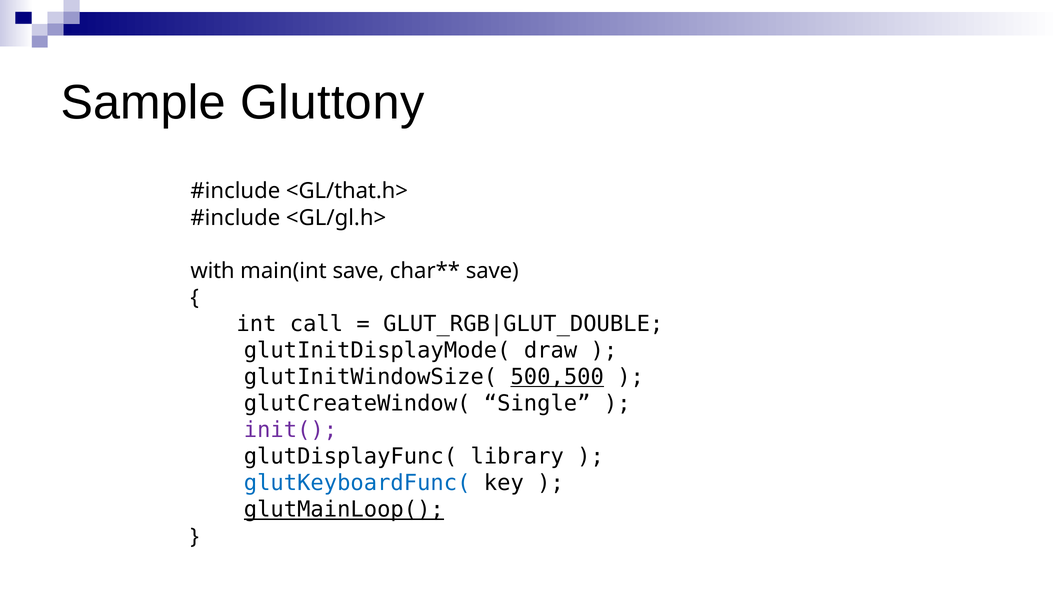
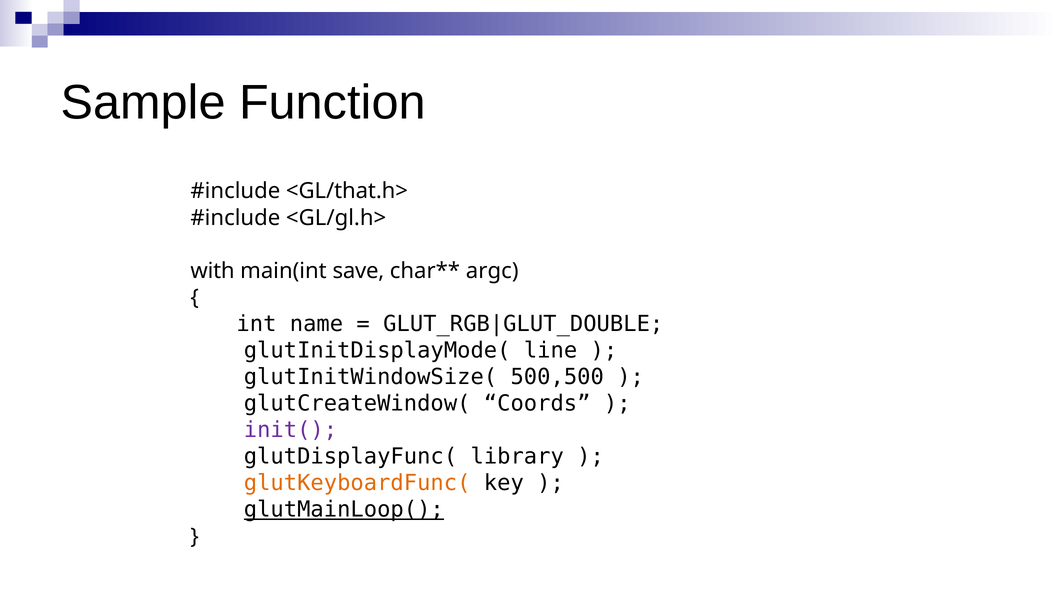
Gluttony: Gluttony -> Function (332, 103)
save: save -> argc (492, 271)
call: call -> name (316, 324)
draw: draw -> line (551, 350)
500,500 underline: present -> none (557, 377)
Single: Single -> Coords (537, 403)
glutKeyboardFunc( colour: blue -> orange (357, 483)
